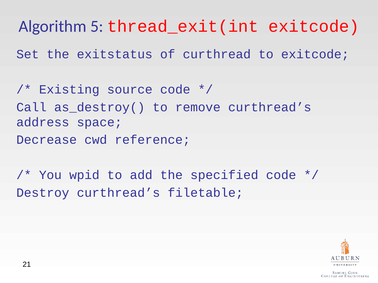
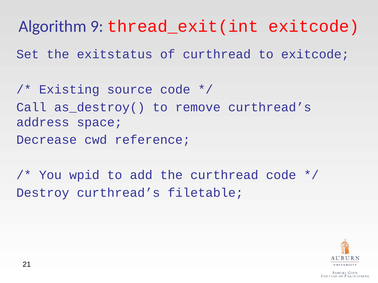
5: 5 -> 9 (97, 26)
the specified: specified -> curthread (224, 175)
